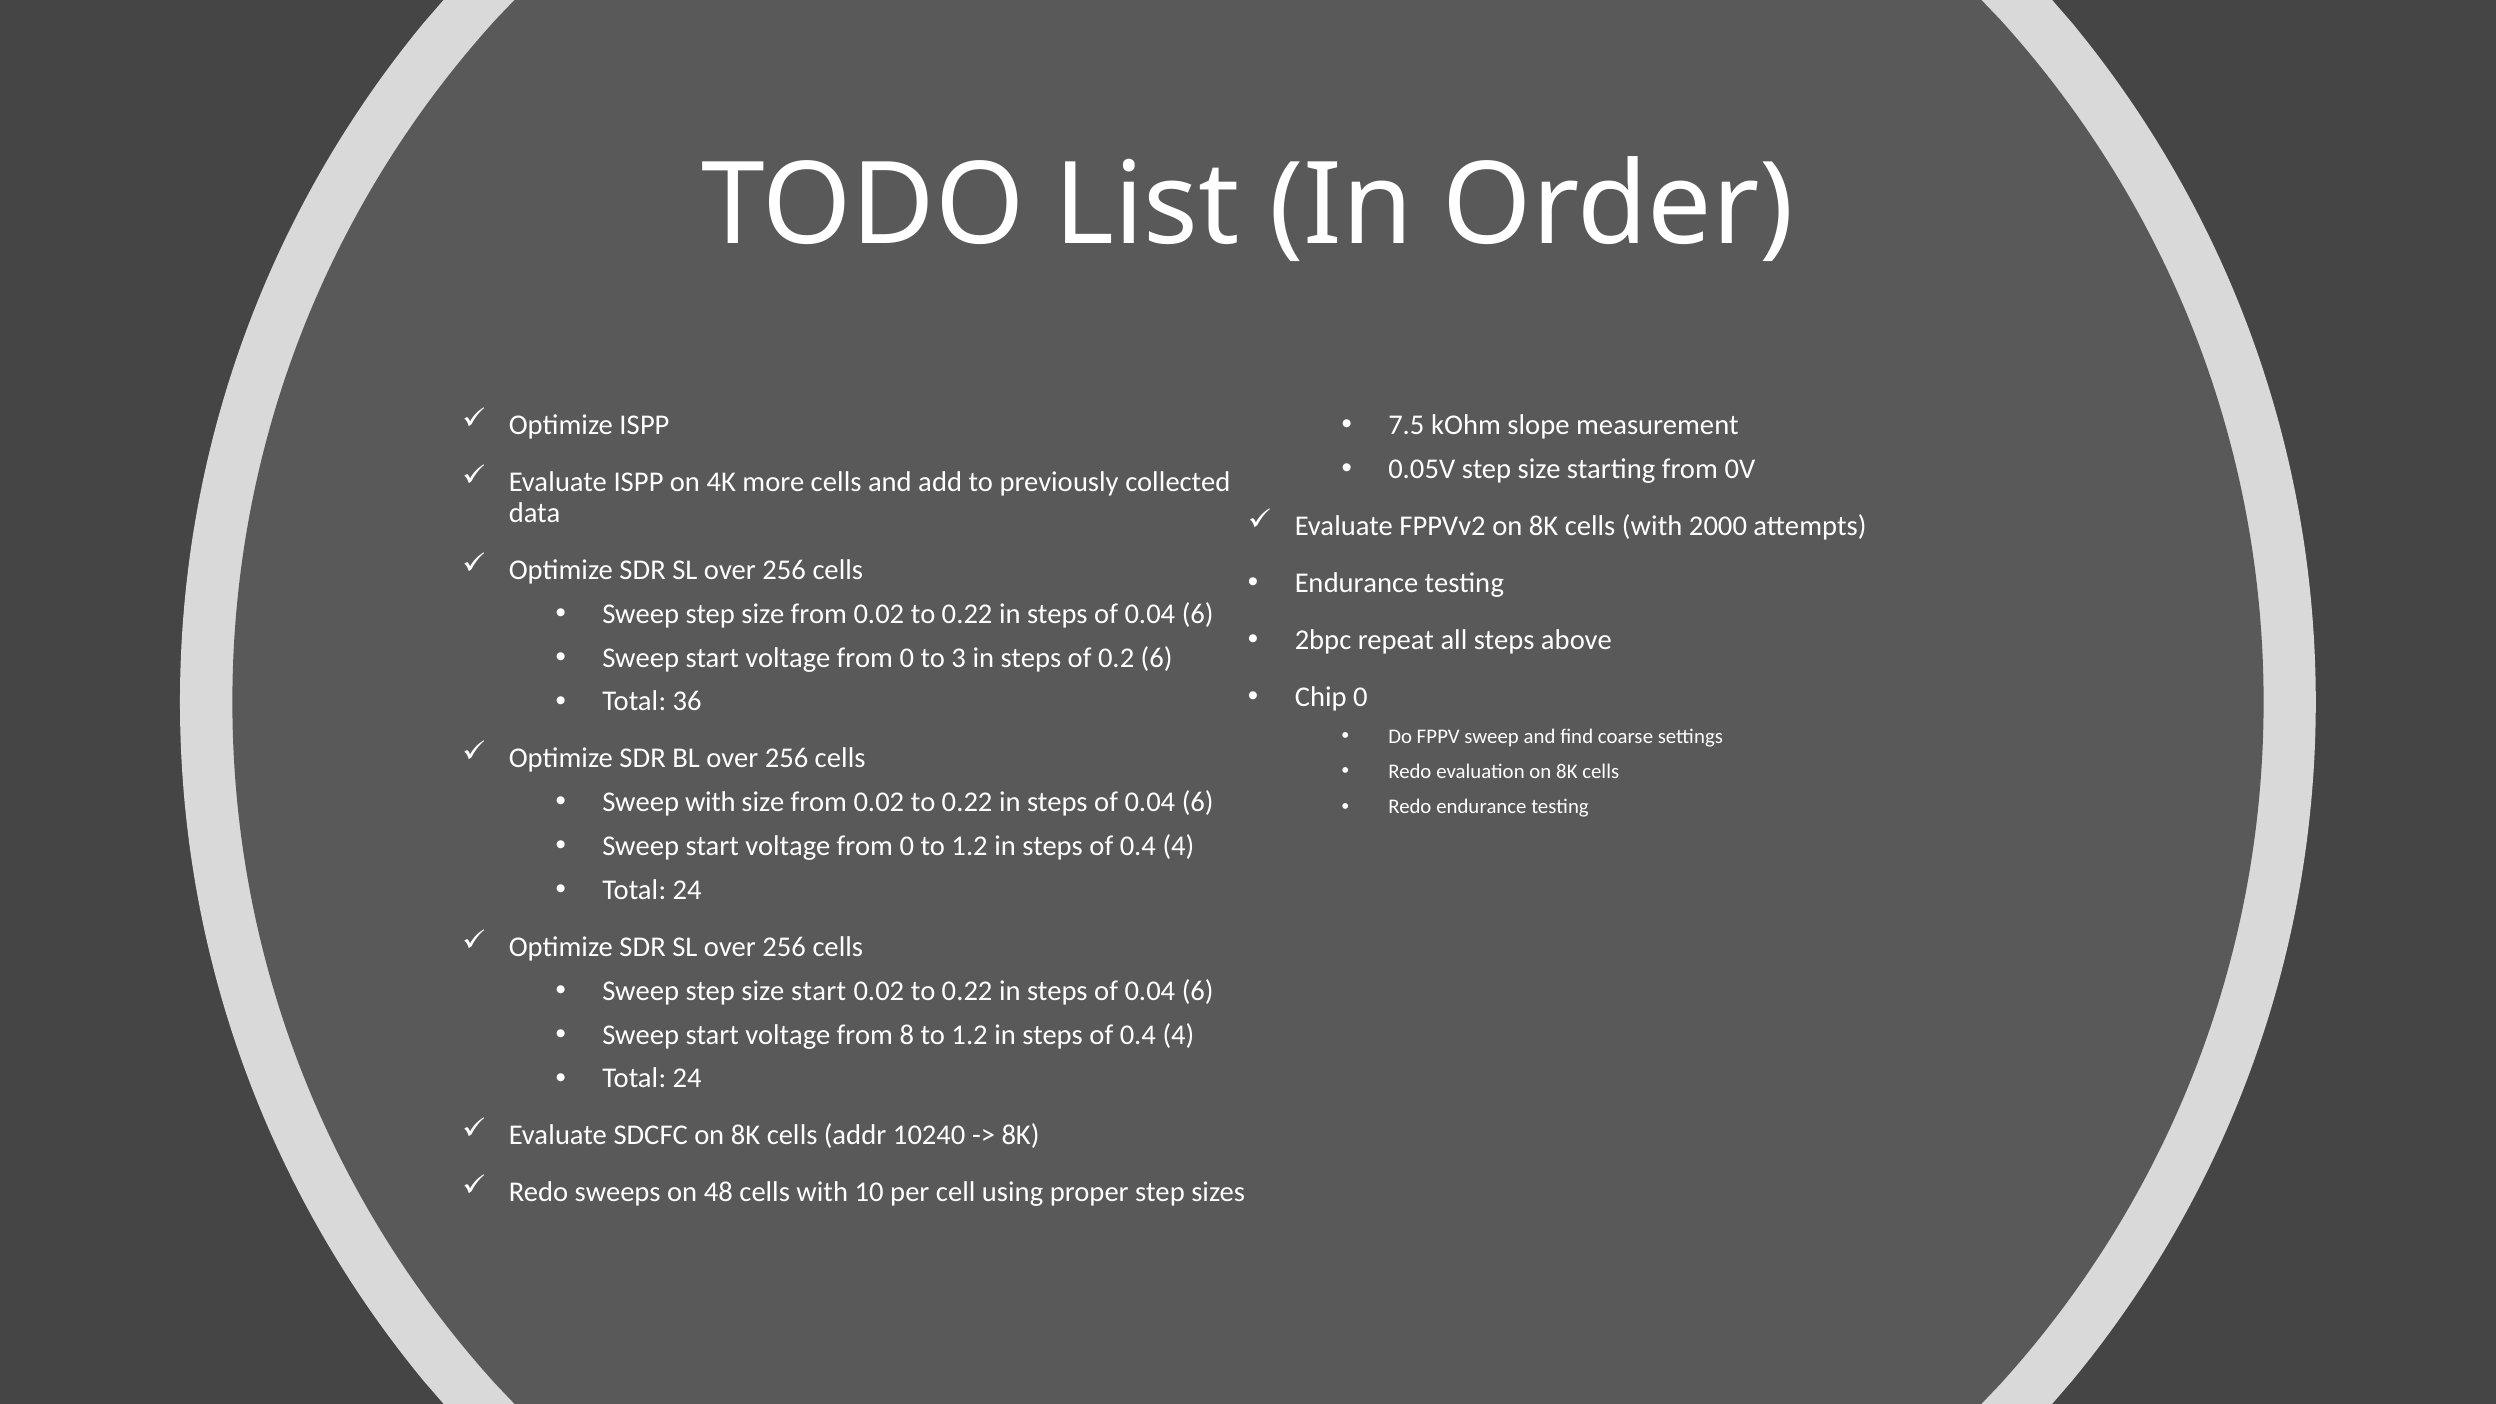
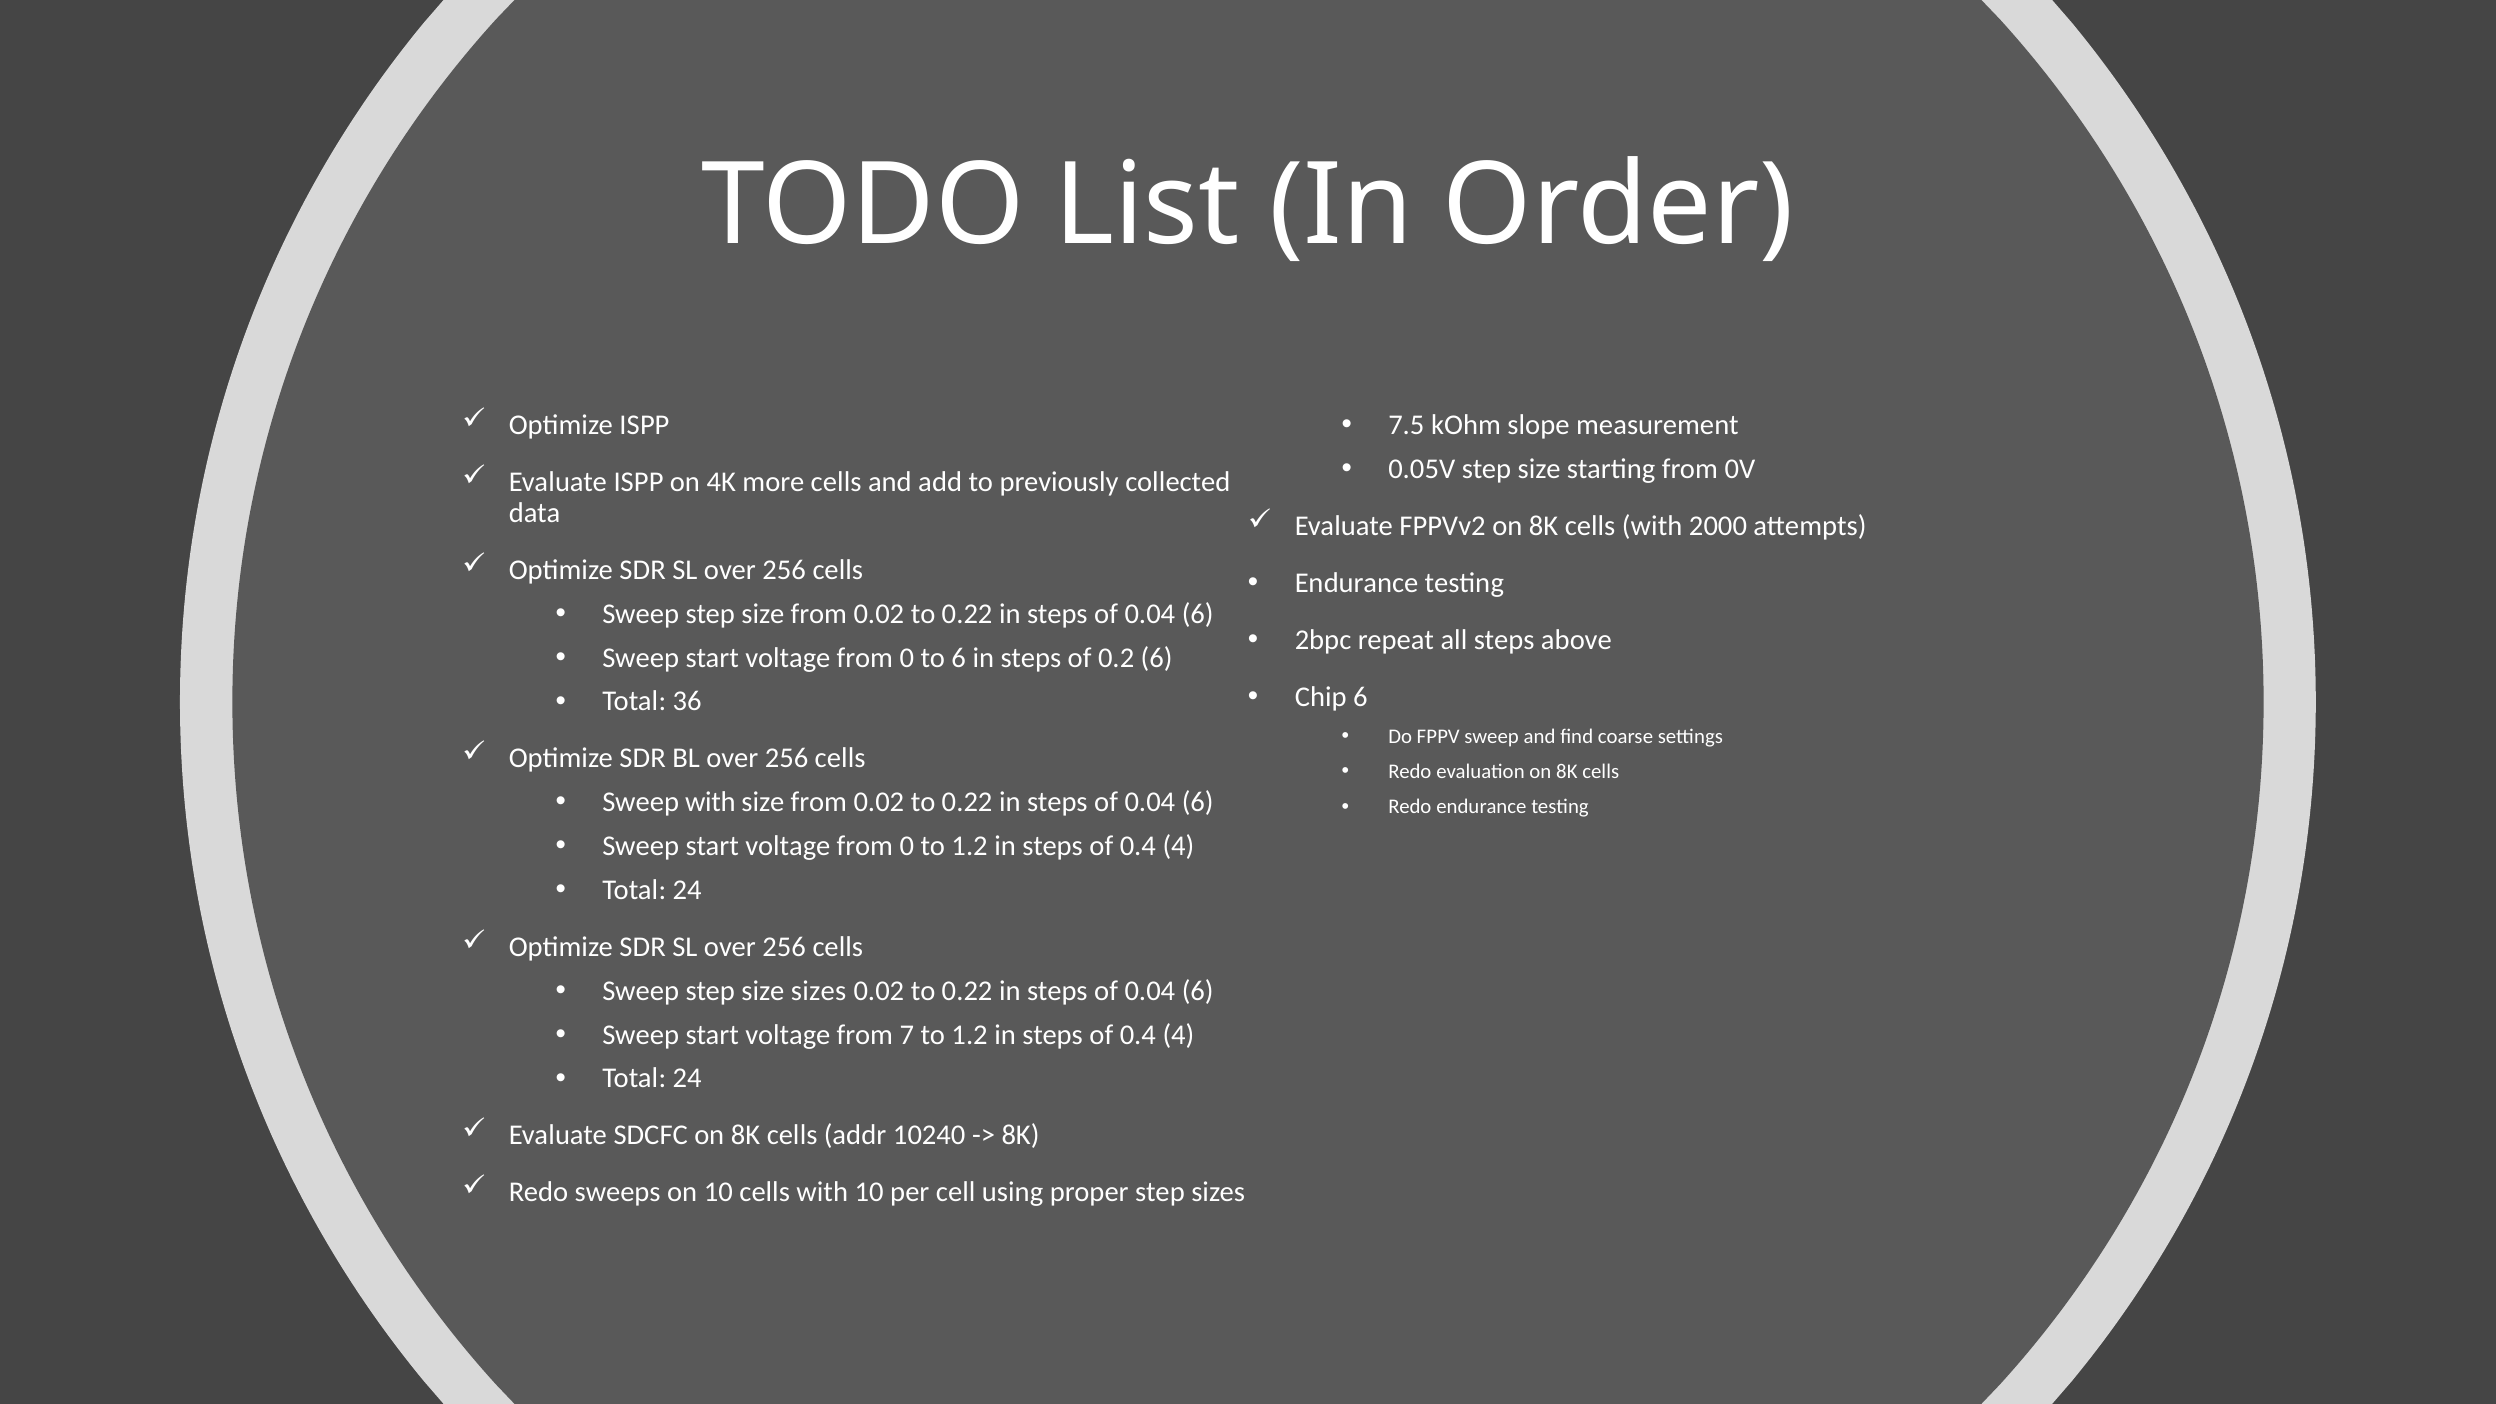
to 3: 3 -> 6 (959, 658)
Chip 0: 0 -> 6 (1360, 697)
size start: start -> sizes (819, 991)
8: 8 -> 7 (907, 1035)
on 48: 48 -> 10 (718, 1192)
